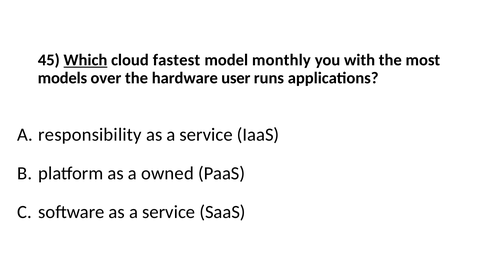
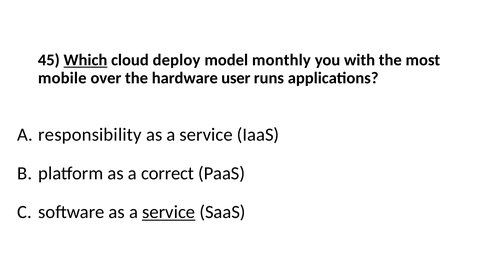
fastest: fastest -> deploy (176, 60)
models: models -> mobile (62, 78)
owned: owned -> correct (168, 174)
service underline: none -> present (169, 213)
